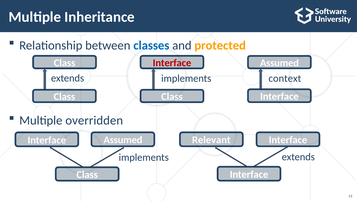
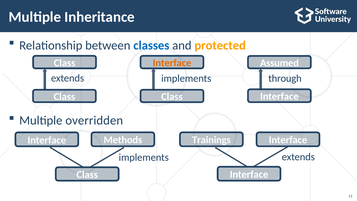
Interface colour: red -> orange (172, 63)
context: context -> through (285, 78)
Assumed: Assumed -> Methods (123, 140)
Relevant: Relevant -> Trainings (211, 140)
